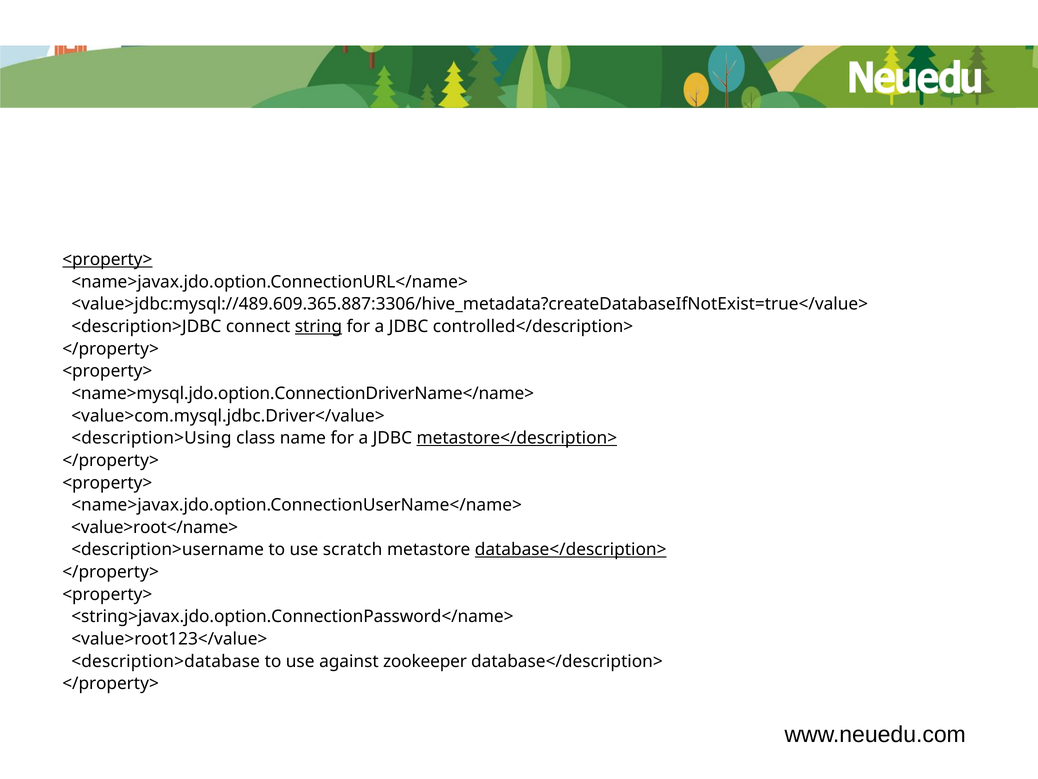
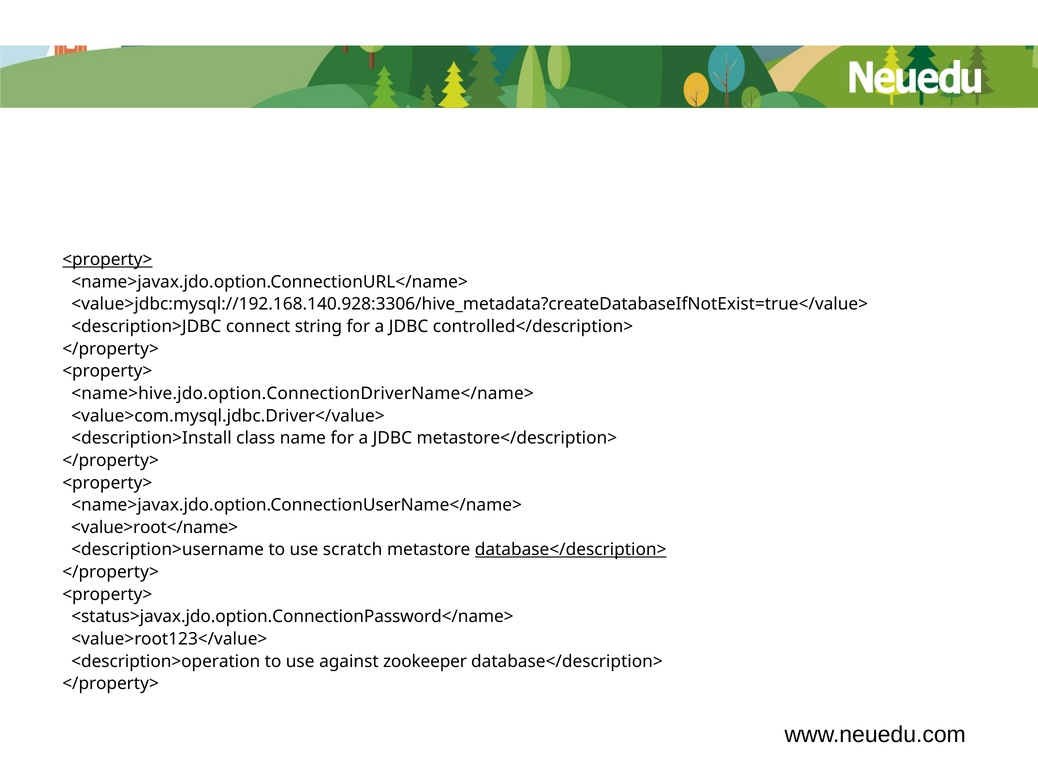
<value>jdbc:mysql://489.609.365.887:3306/hive_metadata?createDatabaseIfNotExist=true</value>: <value>jdbc:mysql://489.609.365.887:3306/hive_metadata?createDatabaseIfNotExist=true</value> -> <value>jdbc:mysql://192.168.140.928:3306/hive_metadata?createDatabaseIfNotExist=true</value> (470, 304)
string underline: present -> none (318, 326)
<name>mysql.jdo.option.ConnectionDriverName</name>: <name>mysql.jdo.option.ConnectionDriverName</name> -> <name>hive.jdo.option.ConnectionDriverName</name> (303, 393)
<description>Using: <description>Using -> <description>Install (152, 438)
metastore</description> underline: present -> none (517, 438)
<string>javax.jdo.option.ConnectionPassword</name>: <string>javax.jdo.option.ConnectionPassword</name> -> <status>javax.jdo.option.ConnectionPassword</name> (292, 616)
<description>database: <description>database -> <description>operation (166, 661)
